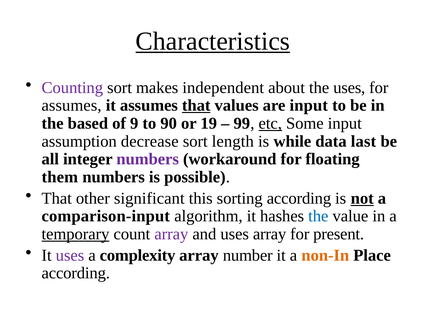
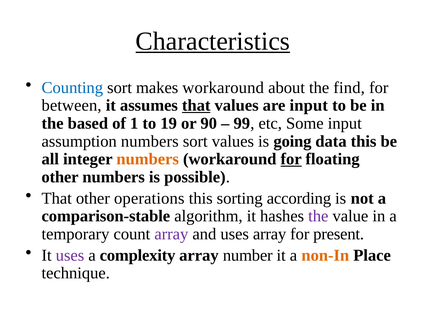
Counting colour: purple -> blue (72, 88)
makes independent: independent -> workaround (223, 88)
the uses: uses -> find (349, 88)
assumes: assumes -> between (72, 106)
9: 9 -> 1 (134, 124)
90: 90 -> 19 (169, 124)
19: 19 -> 90 (209, 124)
etc underline: present -> none (270, 124)
assumption decrease: decrease -> numbers (150, 141)
sort length: length -> values (233, 141)
while: while -> going (292, 141)
data last: last -> this (364, 141)
numbers colour: purple -> orange (148, 159)
for underline: none -> present (291, 159)
them: them -> other (60, 177)
significant: significant -> operations (149, 199)
not underline: present -> none (362, 199)
comparison-input: comparison-input -> comparison-stable (106, 216)
the colour: blue -> purple (318, 216)
temporary underline: present -> none (75, 234)
according: according -> technique (76, 274)
